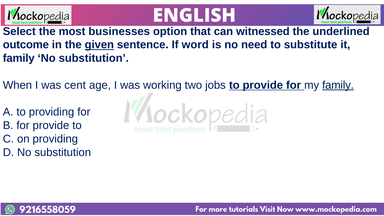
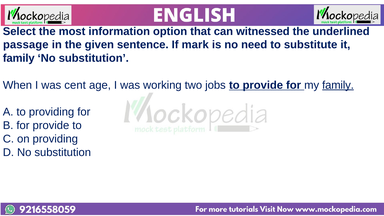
businesses: businesses -> information (119, 31)
outcome: outcome -> passage (26, 45)
given underline: present -> none (99, 45)
word: word -> mark (195, 45)
